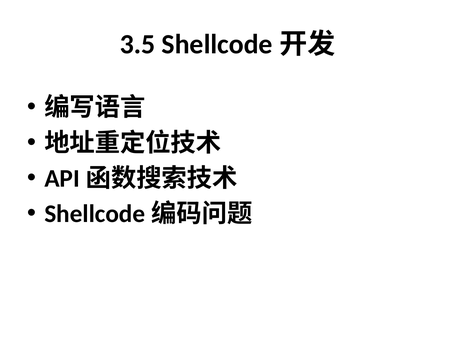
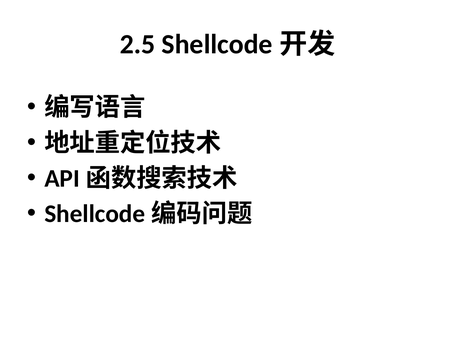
3.5: 3.5 -> 2.5 (138, 44)
